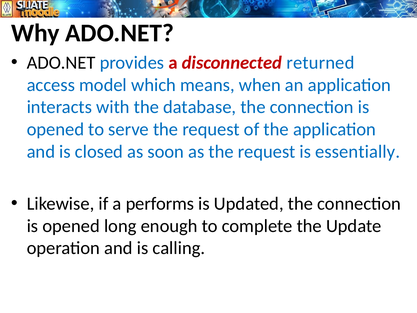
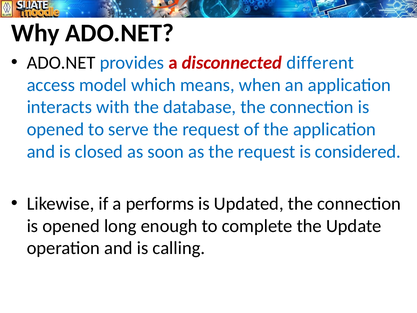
returned: returned -> different (320, 63)
essentially: essentially -> considered (358, 152)
